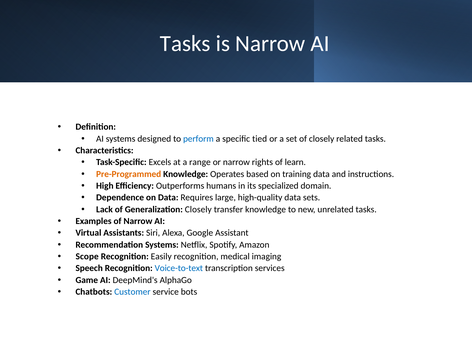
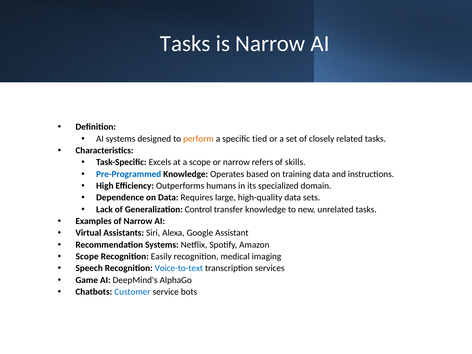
perform colour: blue -> orange (198, 139)
a range: range -> scope (200, 162)
rights: rights -> refers (262, 162)
learn: learn -> skills (295, 162)
Pre-Programmed colour: orange -> blue (129, 174)
Generalization Closely: Closely -> Control (198, 209)
